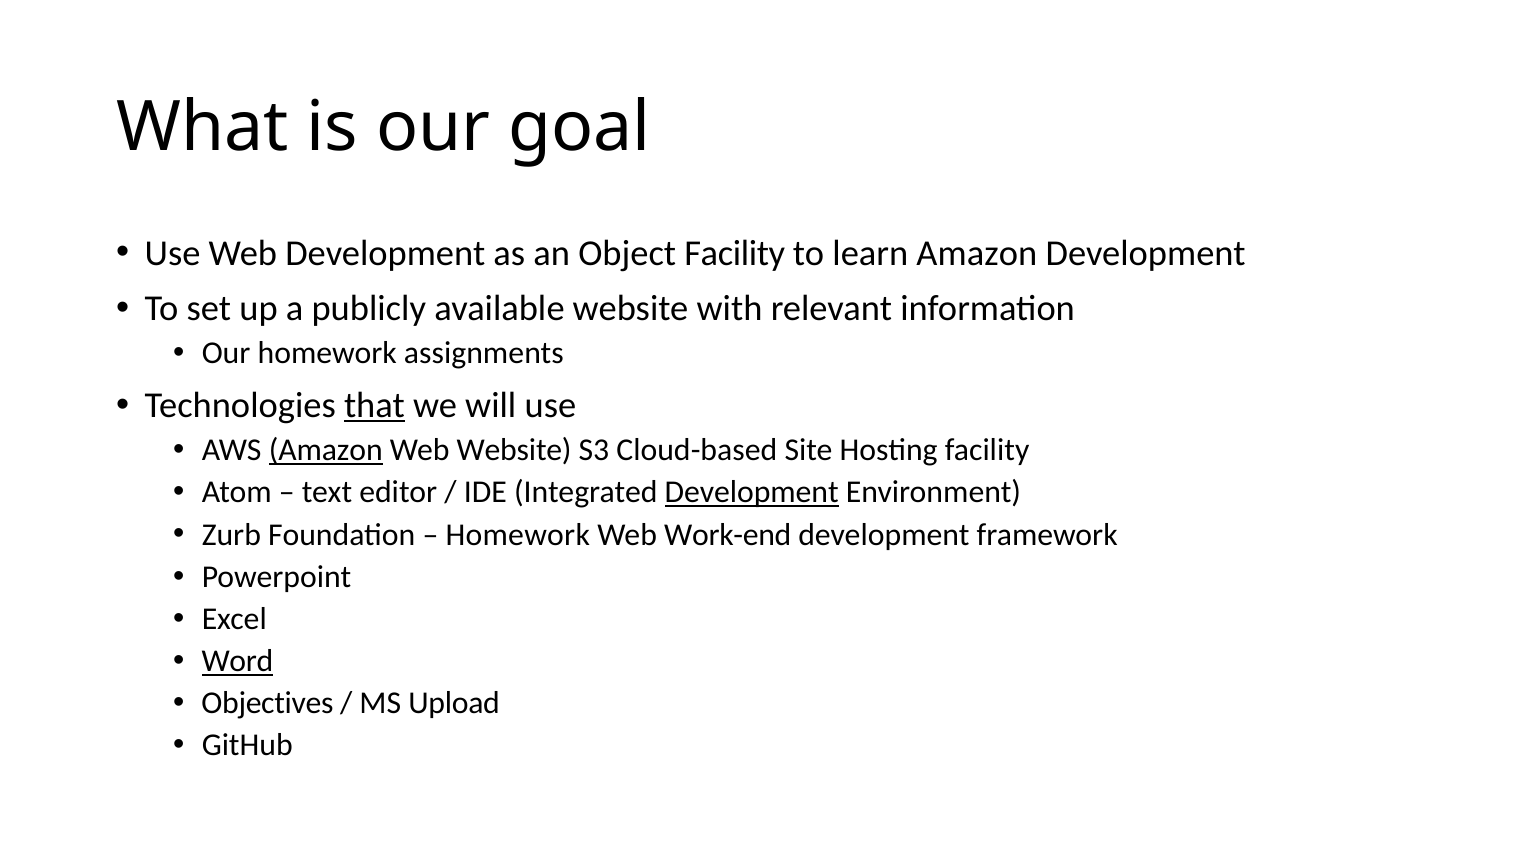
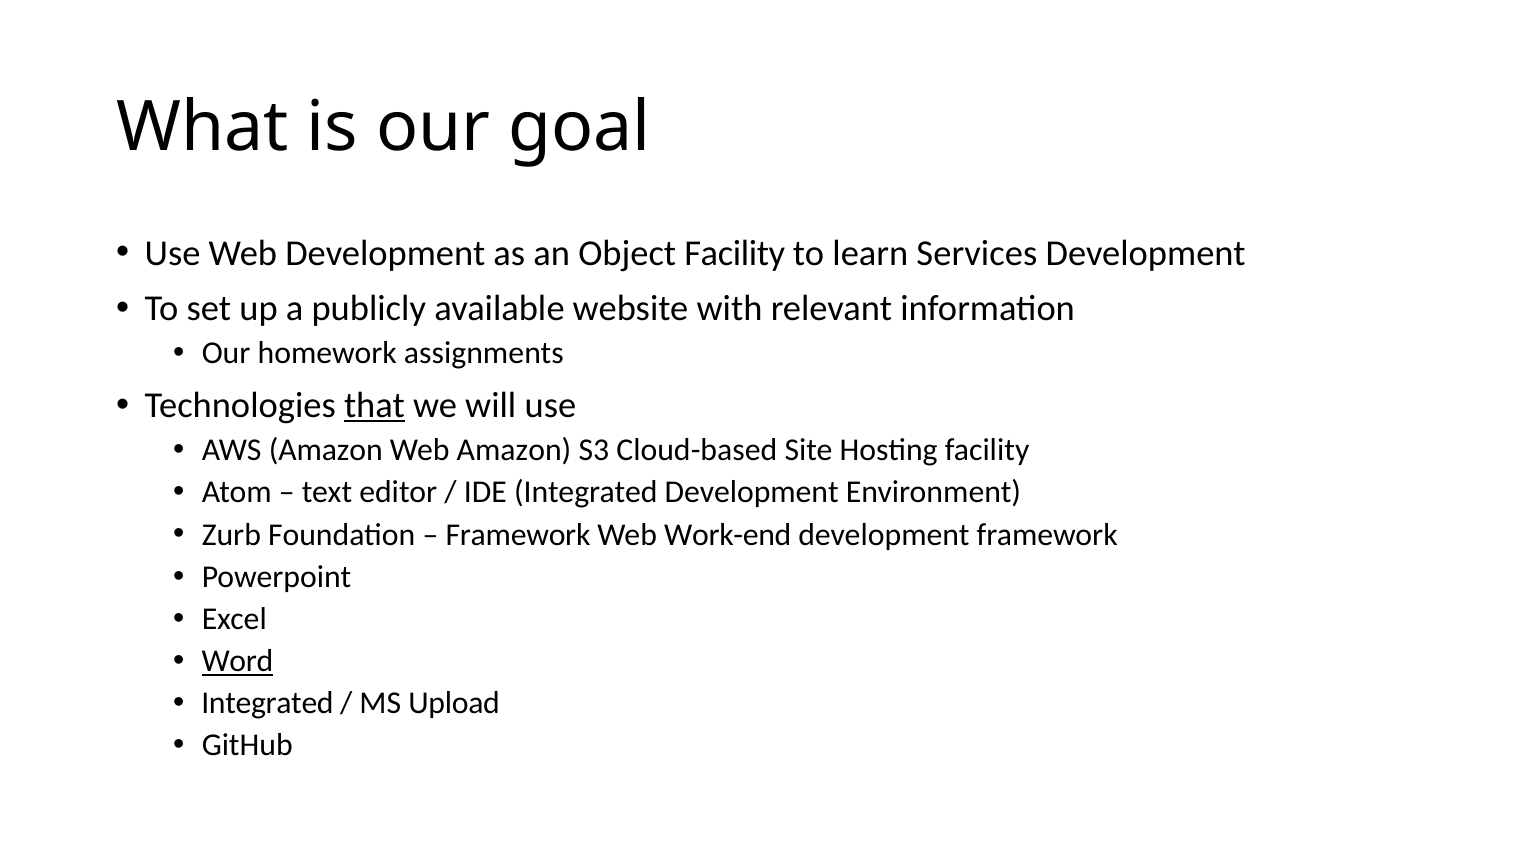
learn Amazon: Amazon -> Services (977, 253)
Amazon underline: present -> none (326, 451)
Web Website: Website -> Amazon (514, 451)
Development underline: present -> none (752, 493)
Homework: Homework -> Framework (518, 535)
Objectives: Objectives -> Integrated (267, 704)
